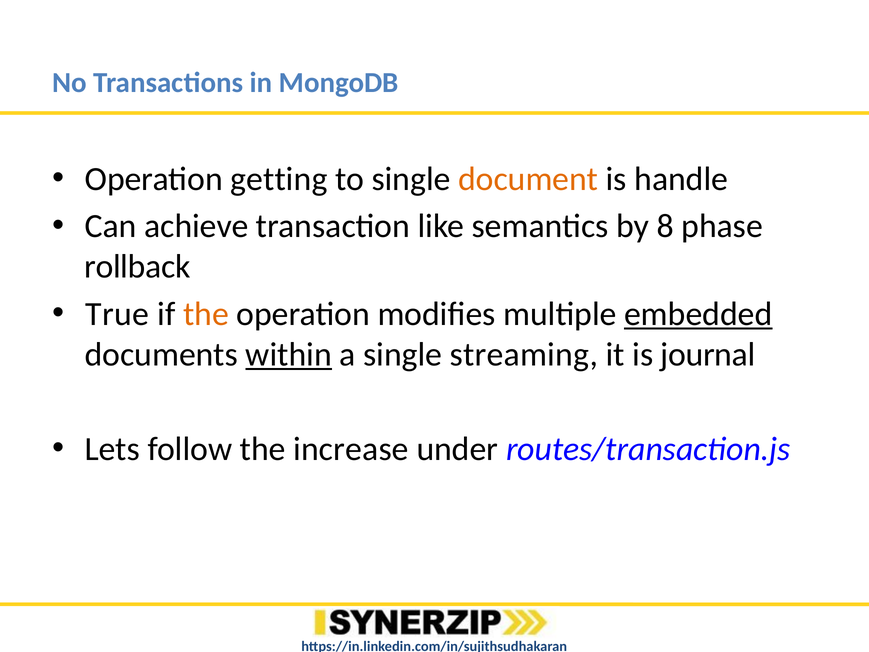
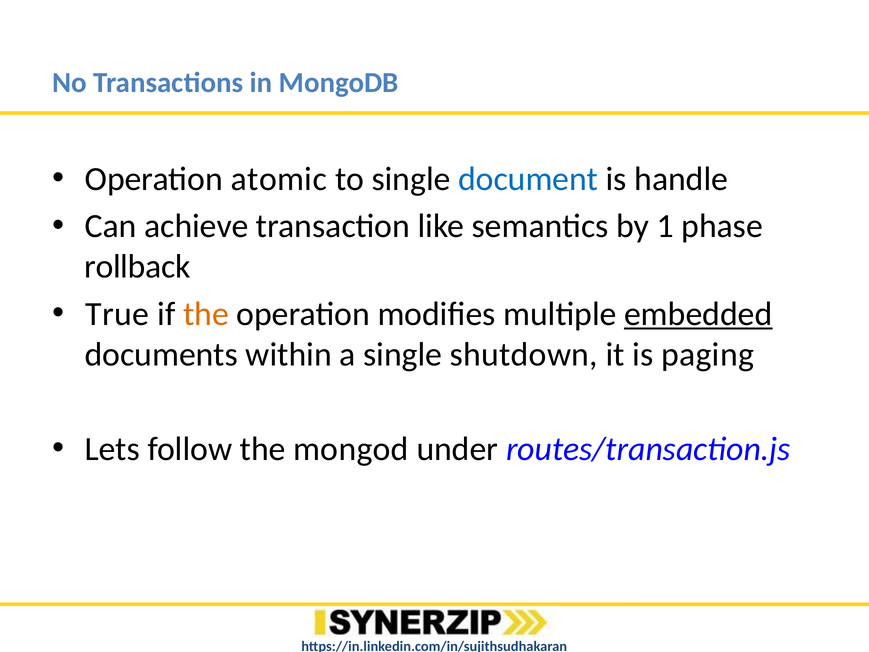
getting: getting -> atomic (279, 179)
document colour: orange -> blue (528, 179)
8: 8 -> 1 (665, 226)
within underline: present -> none (289, 354)
streaming: streaming -> shutdown (524, 354)
journal: journal -> paging (708, 354)
increase: increase -> mongod (351, 449)
